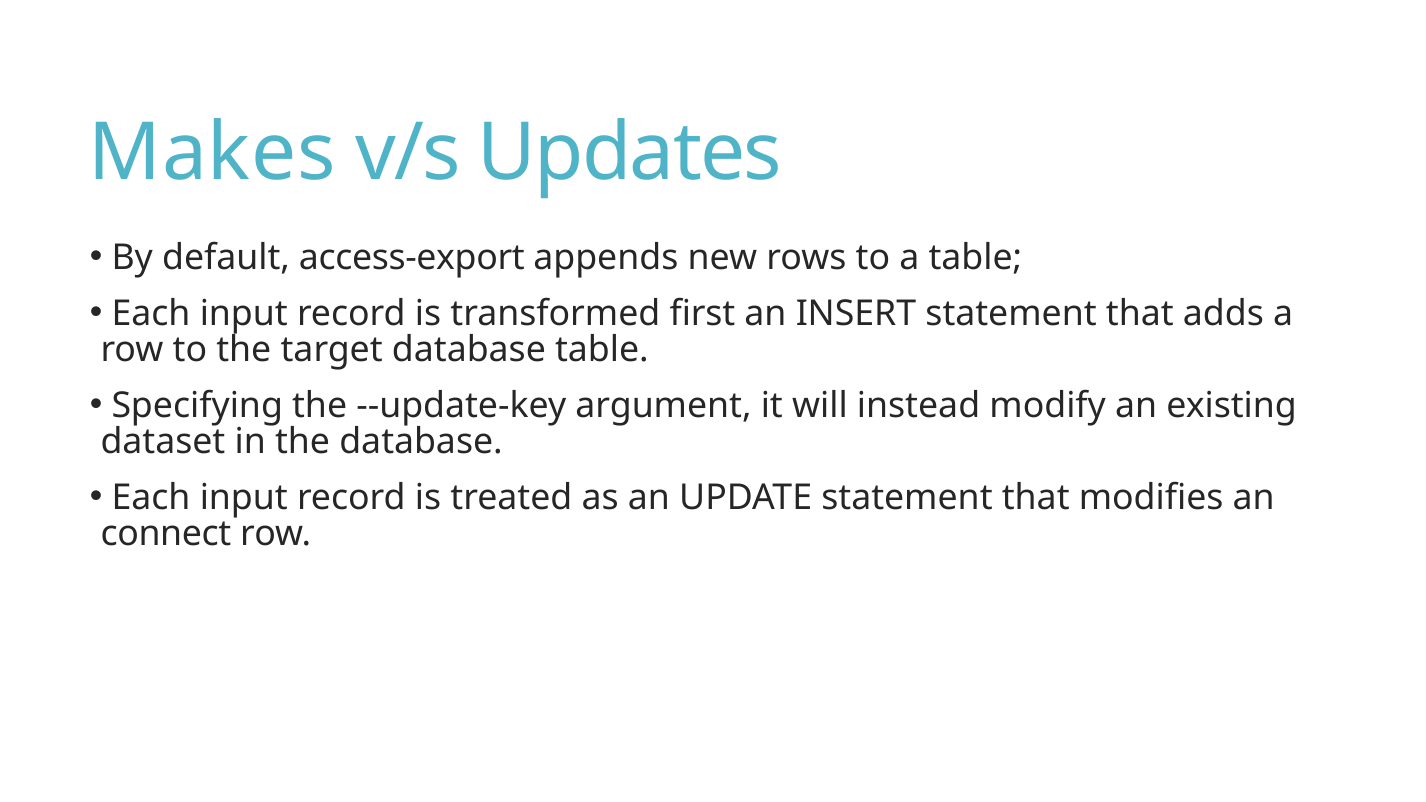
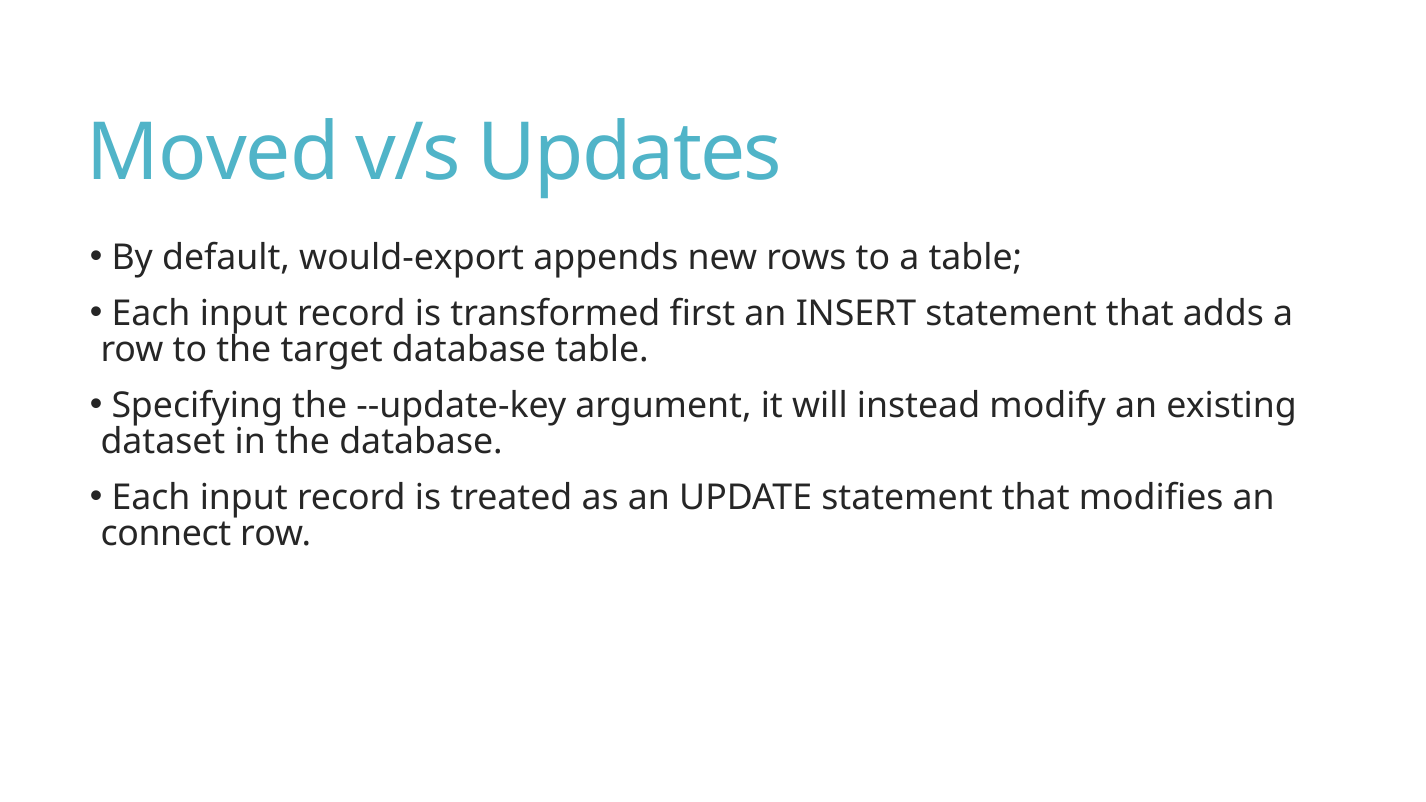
Makes: Makes -> Moved (213, 153)
access-export: access-export -> would-export (412, 258)
